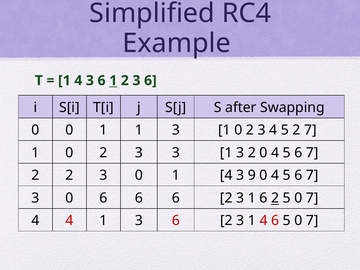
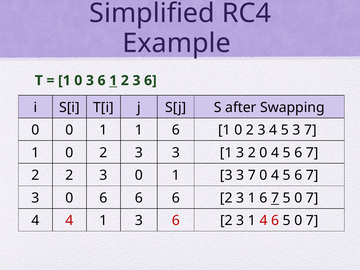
4: 4 -> 0 (78, 81)
1 1 3: 3 -> 6 (176, 130)
5 2: 2 -> 3 (296, 130)
0 1 4: 4 -> 3 (226, 175)
9: 9 -> 7 (252, 175)
1 6 2: 2 -> 7 (275, 198)
